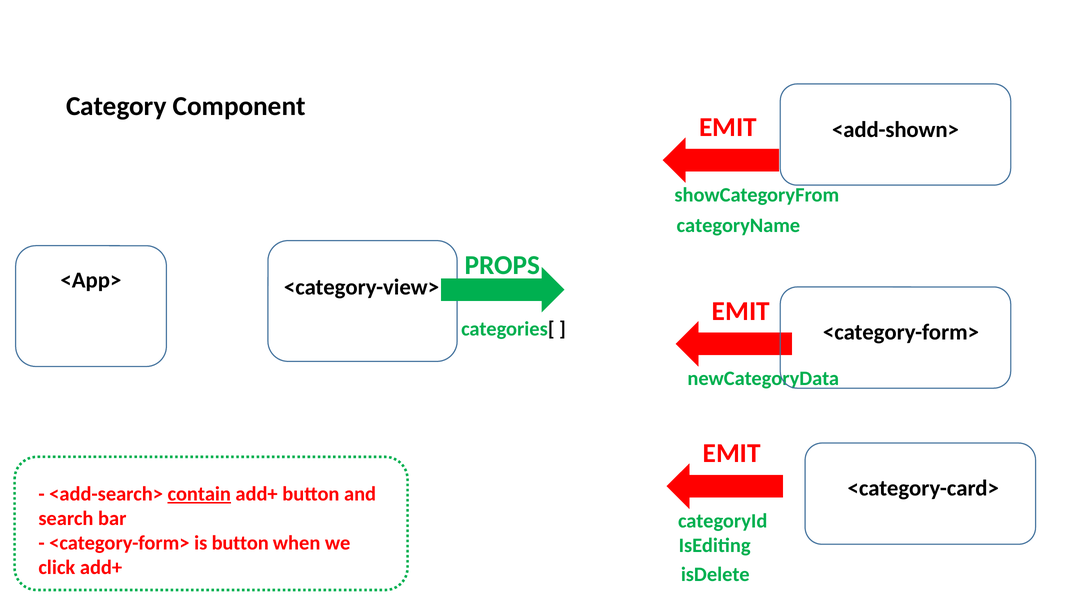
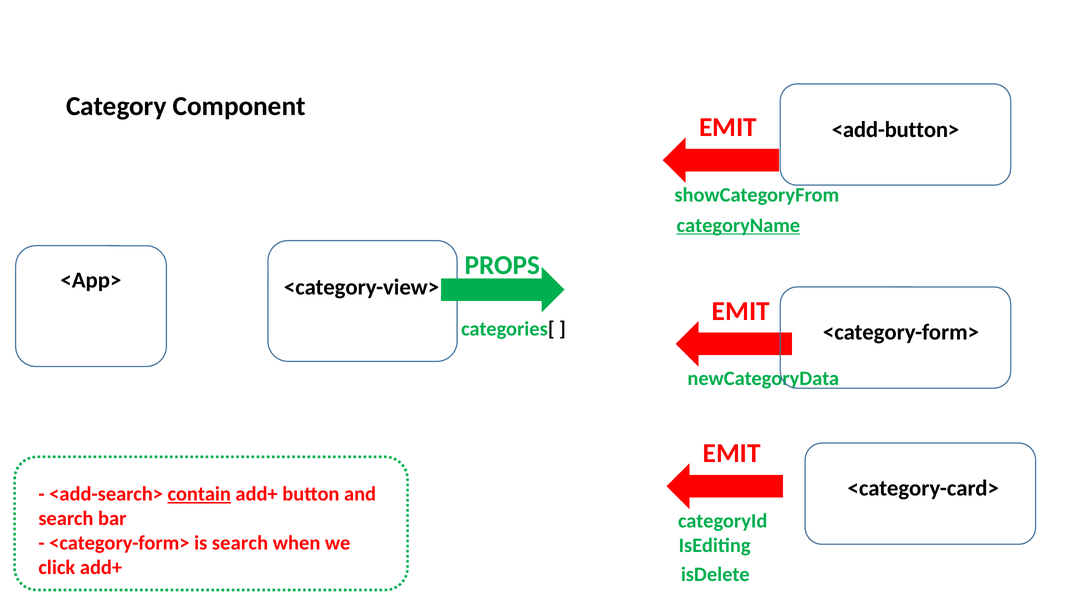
<add-shown>: <add-shown> -> <add-button> (896, 130)
categoryName underline: none -> present (738, 225)
is button: button -> search (240, 543)
